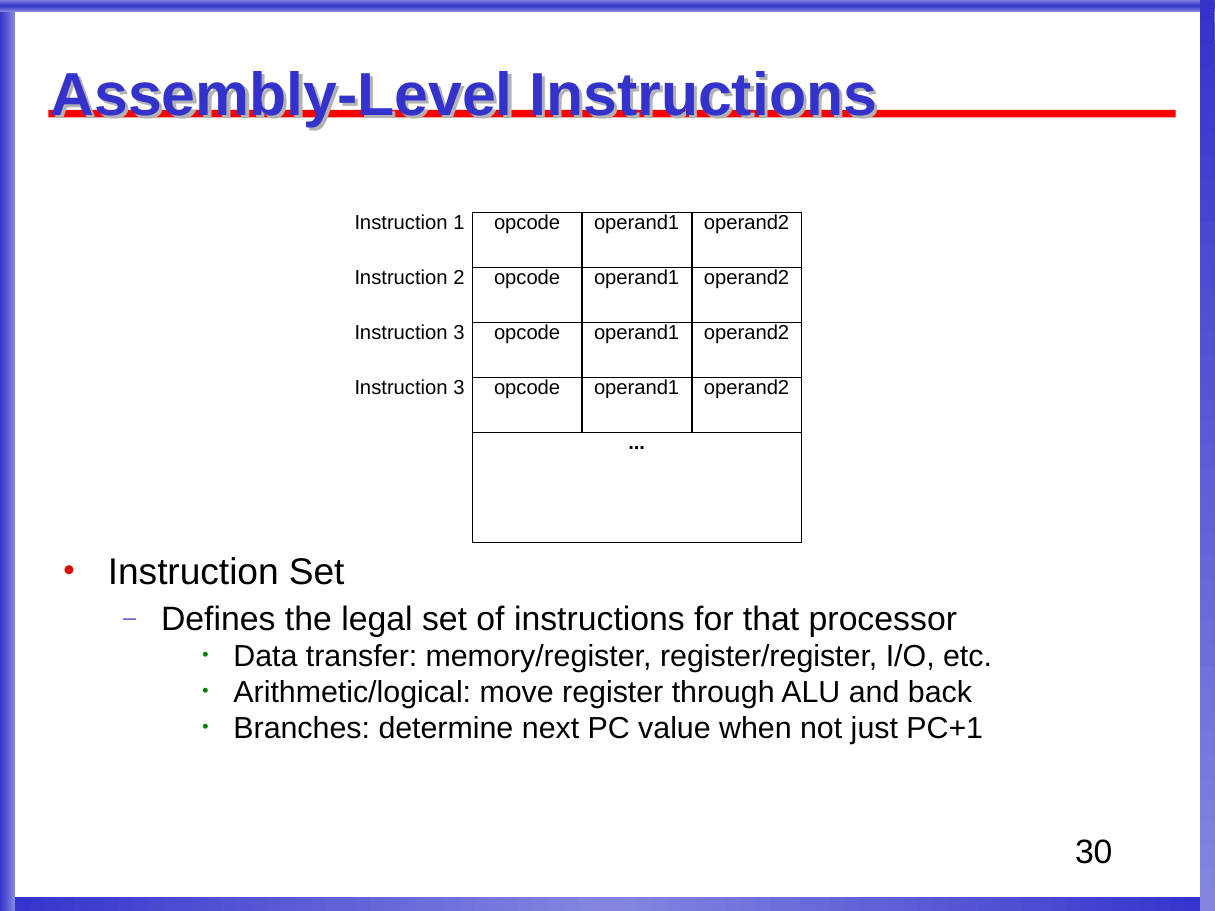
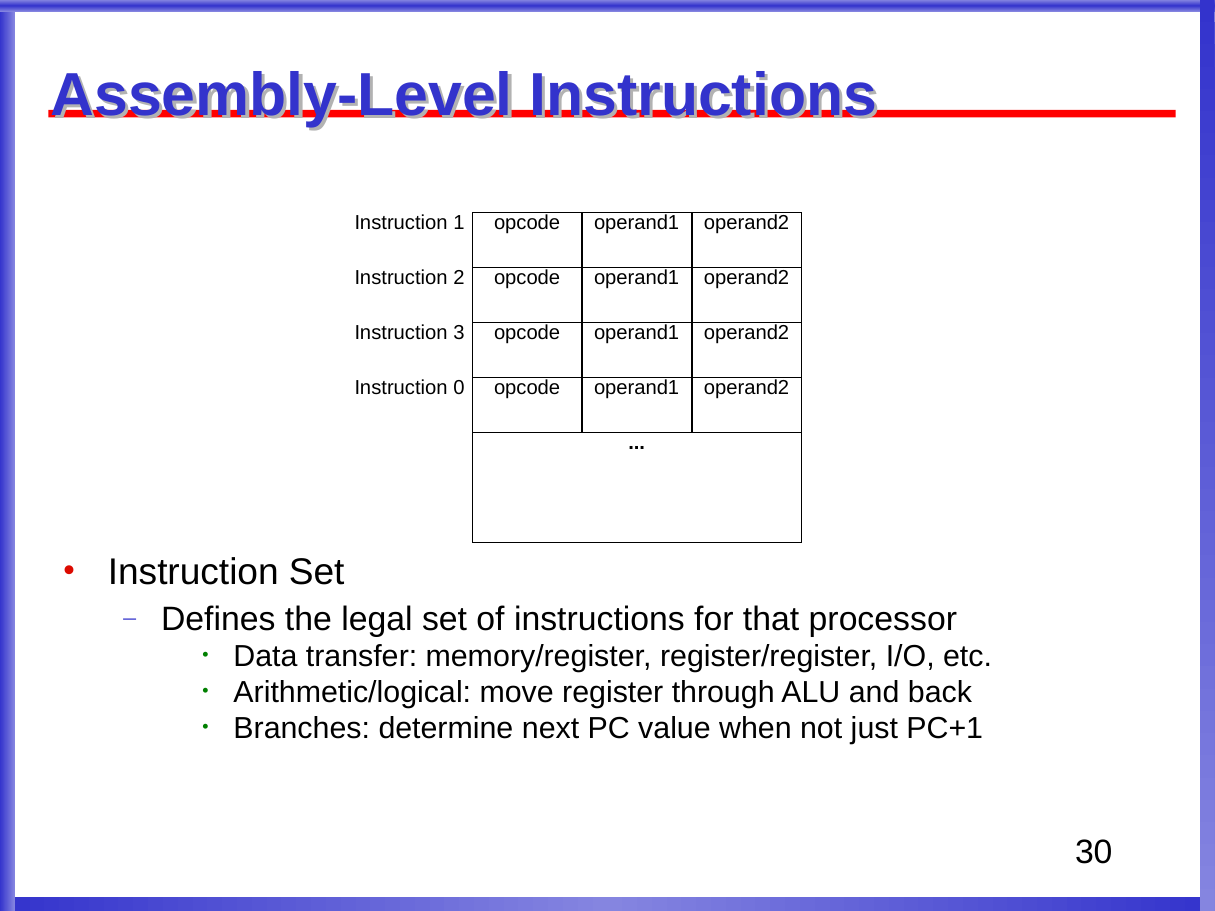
3: 3 -> 0 (459, 388)
